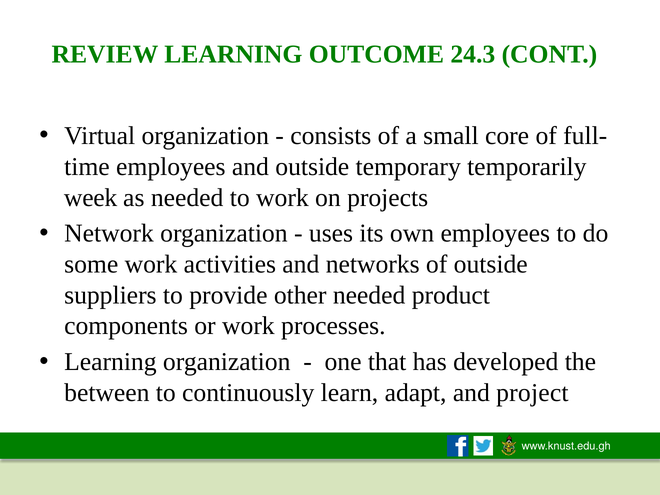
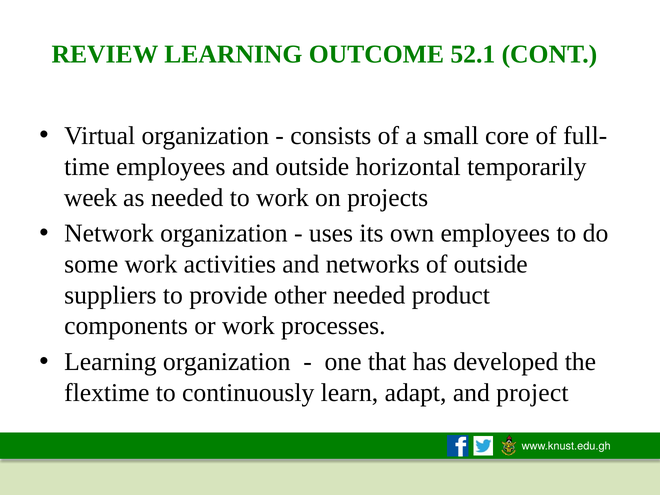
24.3: 24.3 -> 52.1 (473, 54)
temporary: temporary -> horizontal (408, 167)
between: between -> flextime (107, 393)
